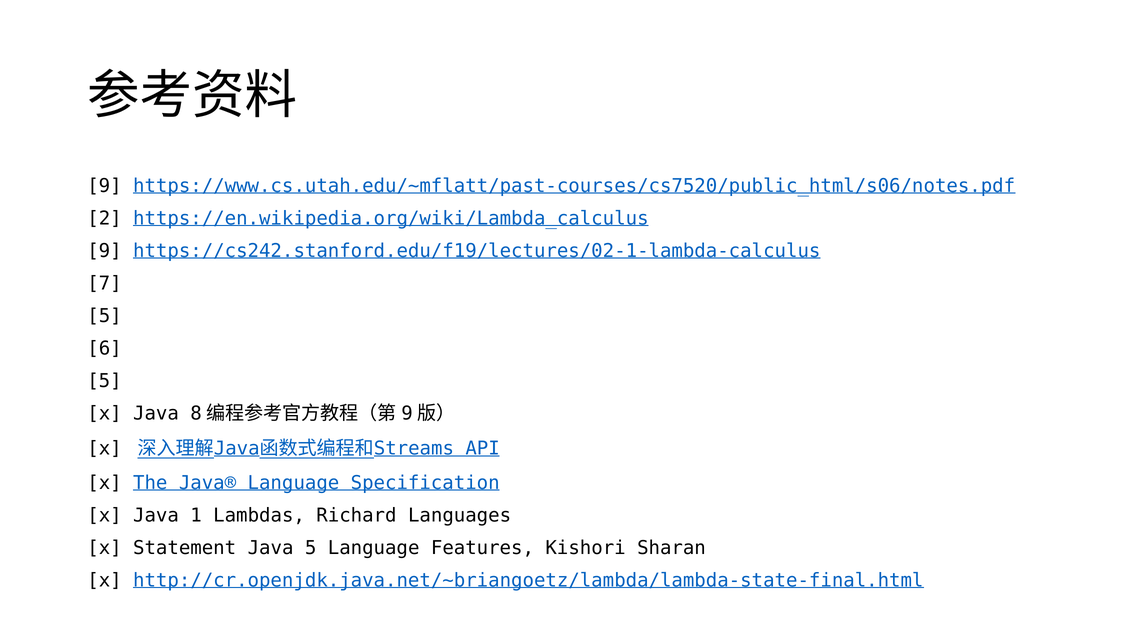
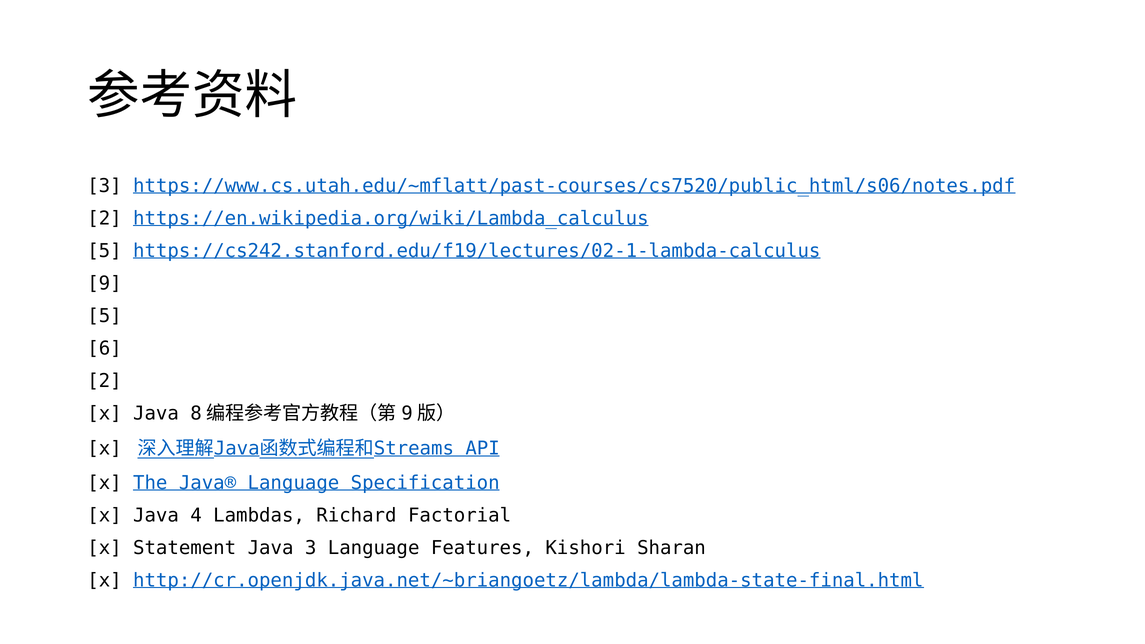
9: 9 -> 3 (104, 186)
9: 9 -> 5 (104, 251)
7: 7 -> 9 (104, 283)
5: 5 -> 2 (104, 381)
1: 1 -> 4 (196, 515)
Languages: Languages -> Factorial (460, 515)
Java 5: 5 -> 3 (311, 548)
